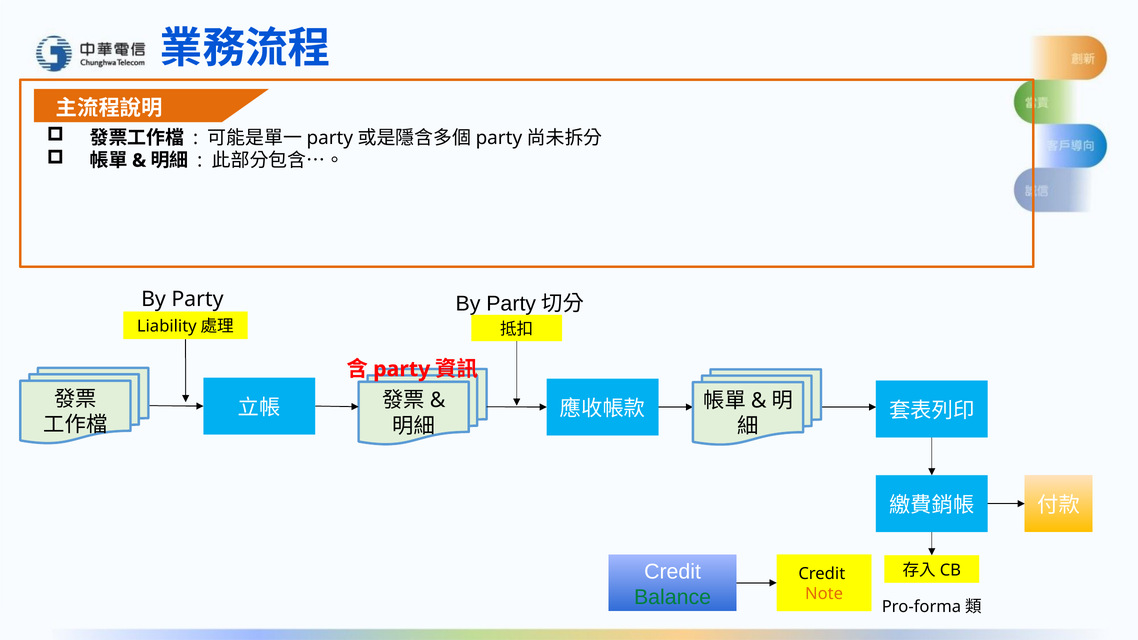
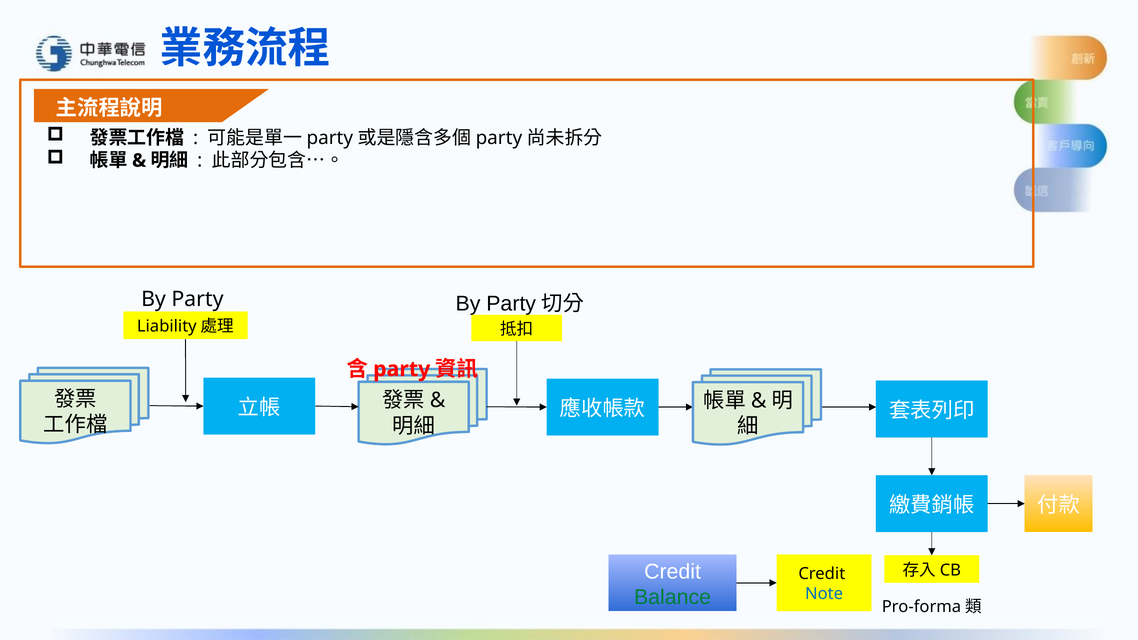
Note colour: orange -> blue (824, 594)
